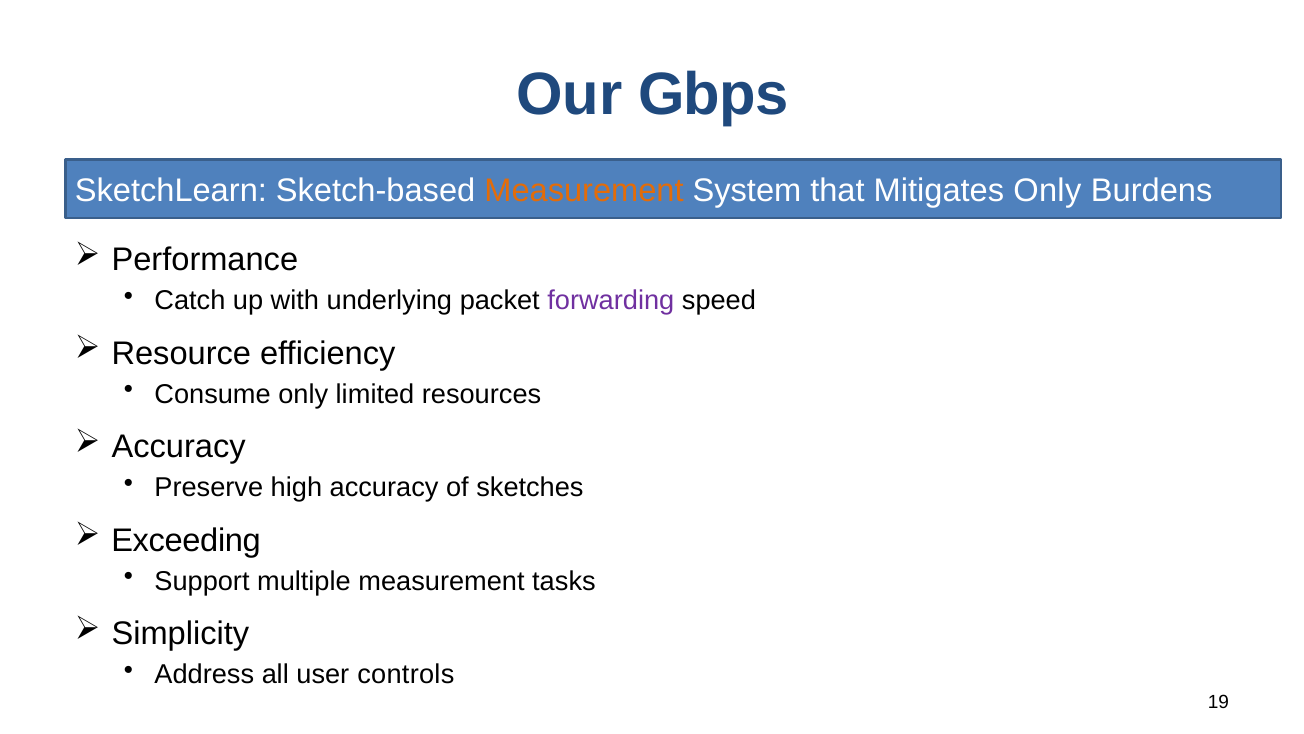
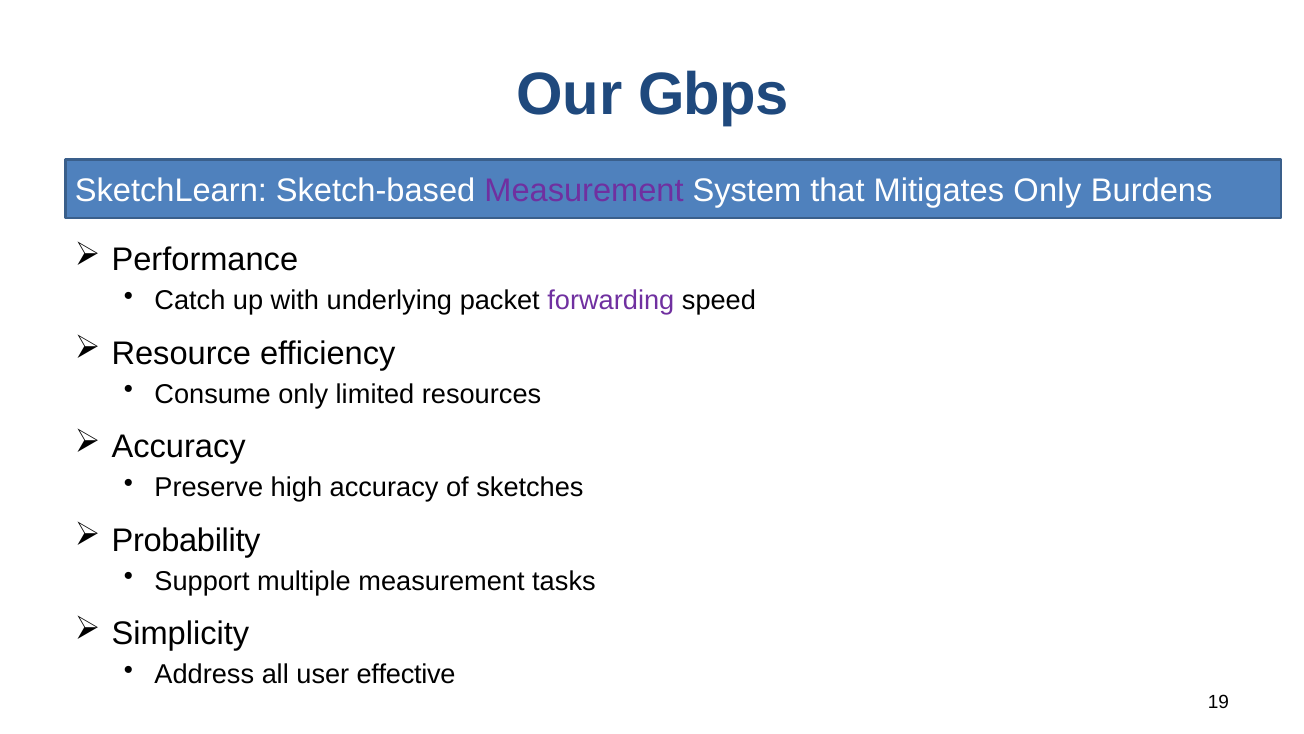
Measurement colour: orange -> purple (584, 191)
Exceeding: Exceeding -> Probability (186, 540)
controls: controls -> effective (406, 674)
